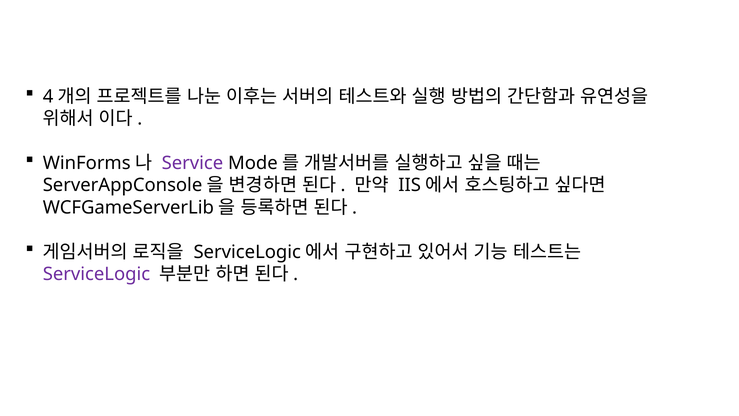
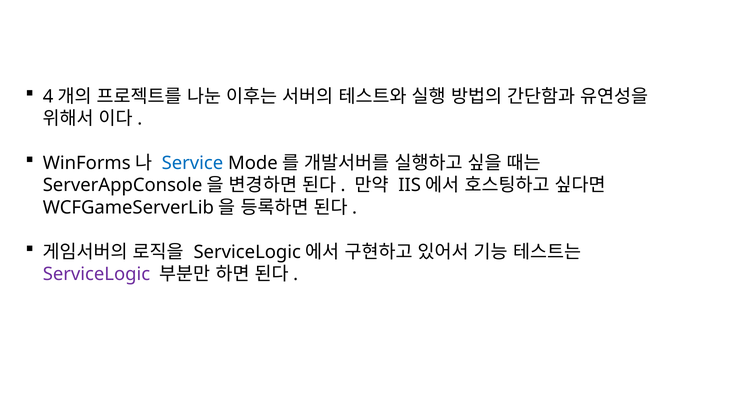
Service colour: purple -> blue (192, 163)
